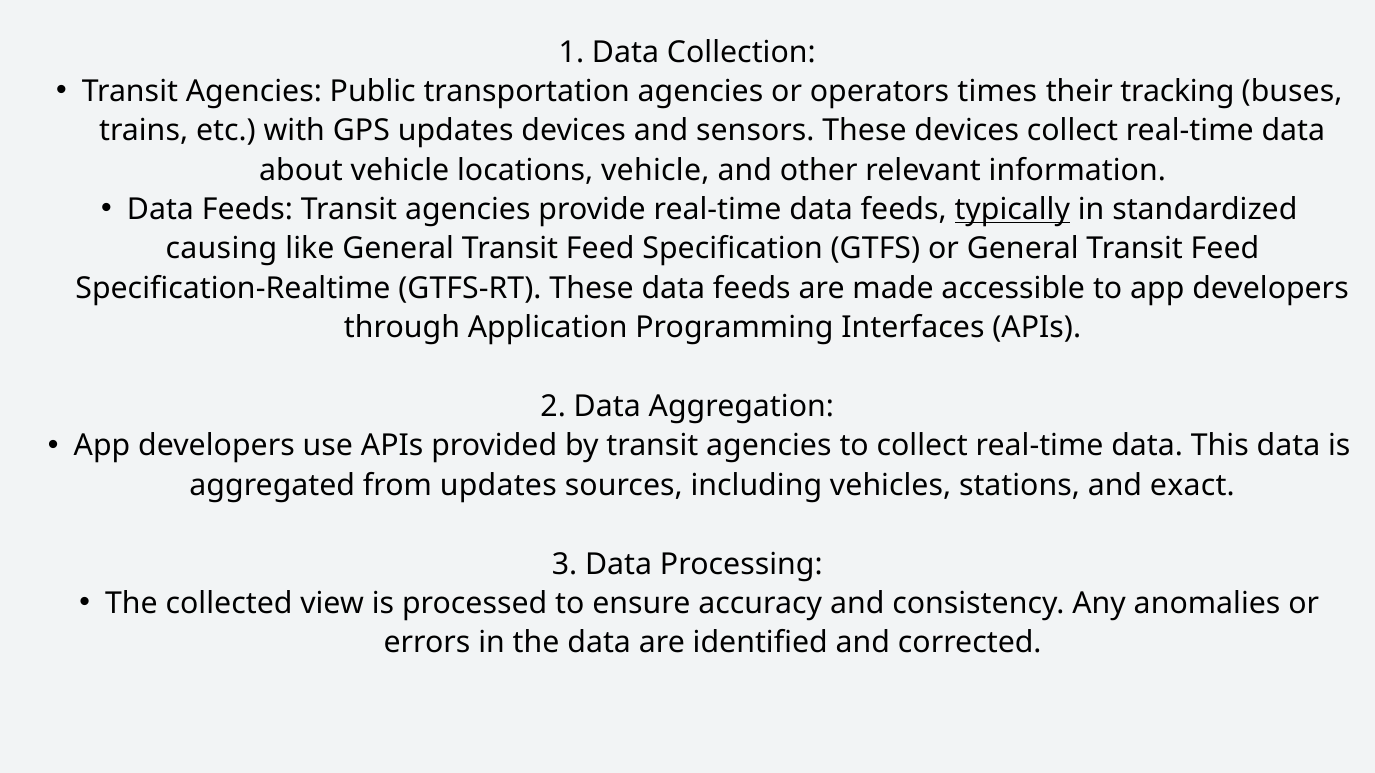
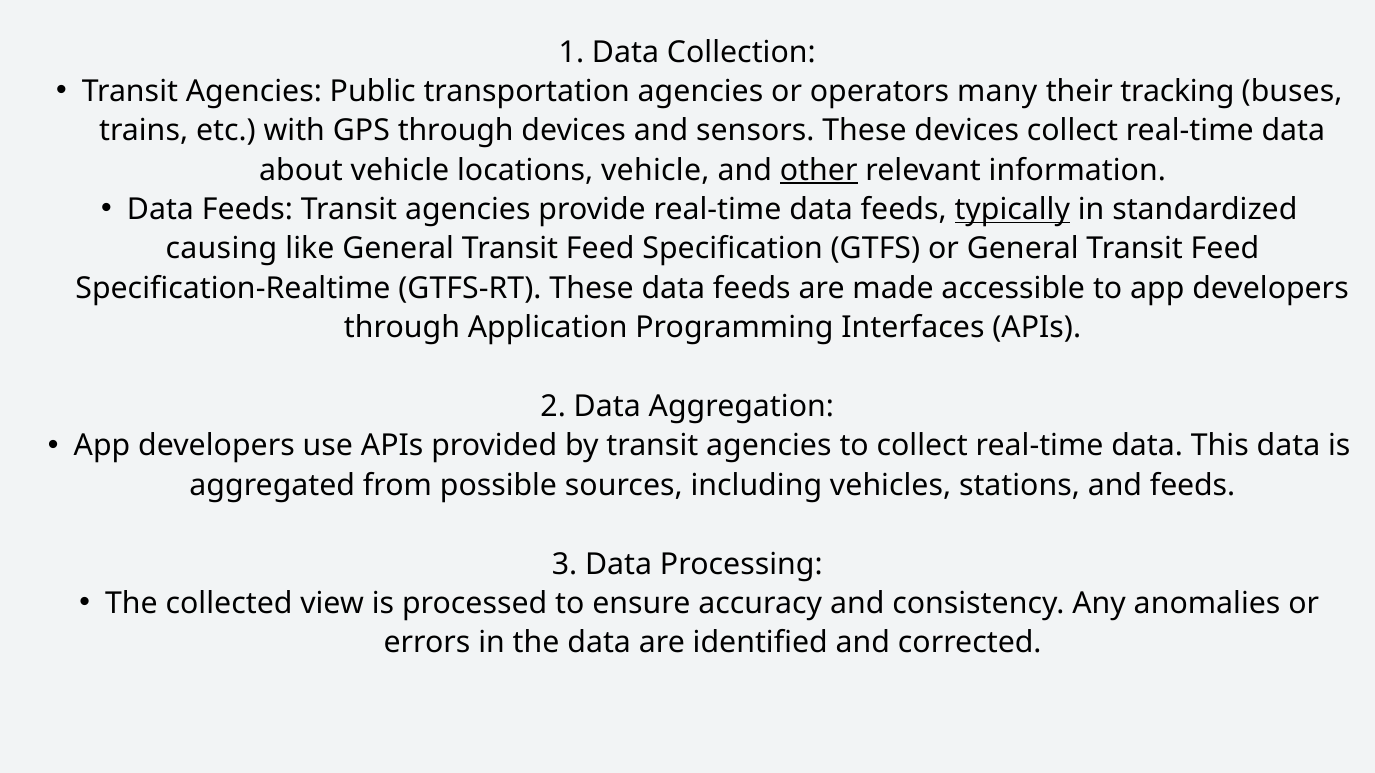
times: times -> many (997, 91)
GPS updates: updates -> through (456, 131)
other underline: none -> present (819, 170)
from updates: updates -> possible (498, 486)
and exact: exact -> feeds (1193, 486)
